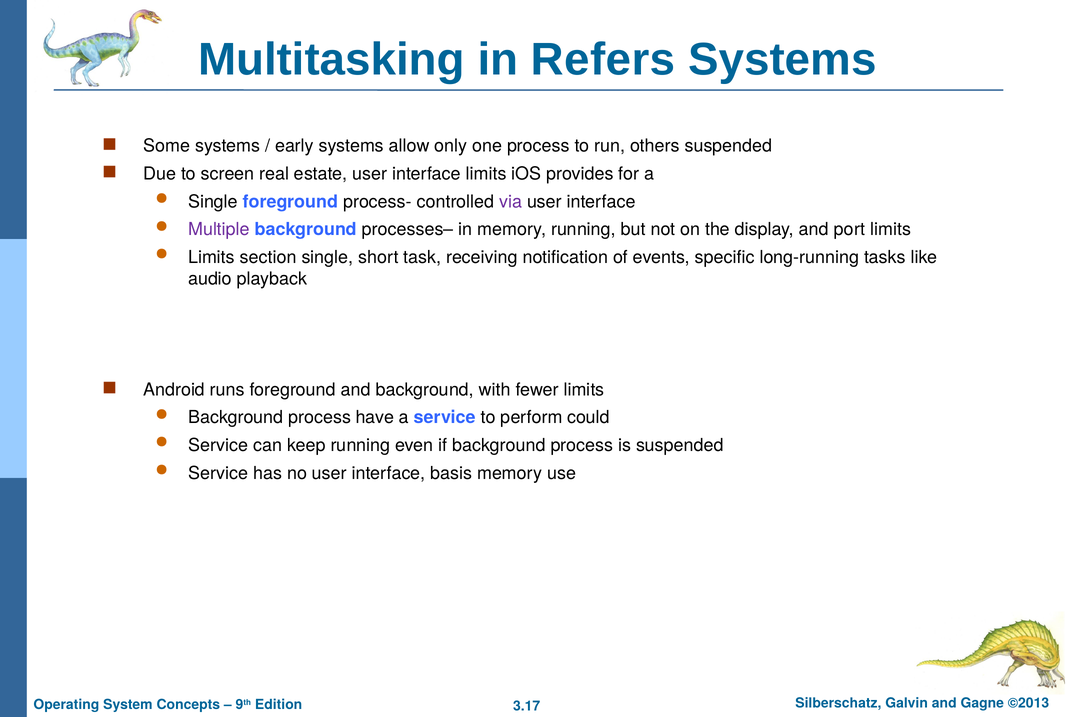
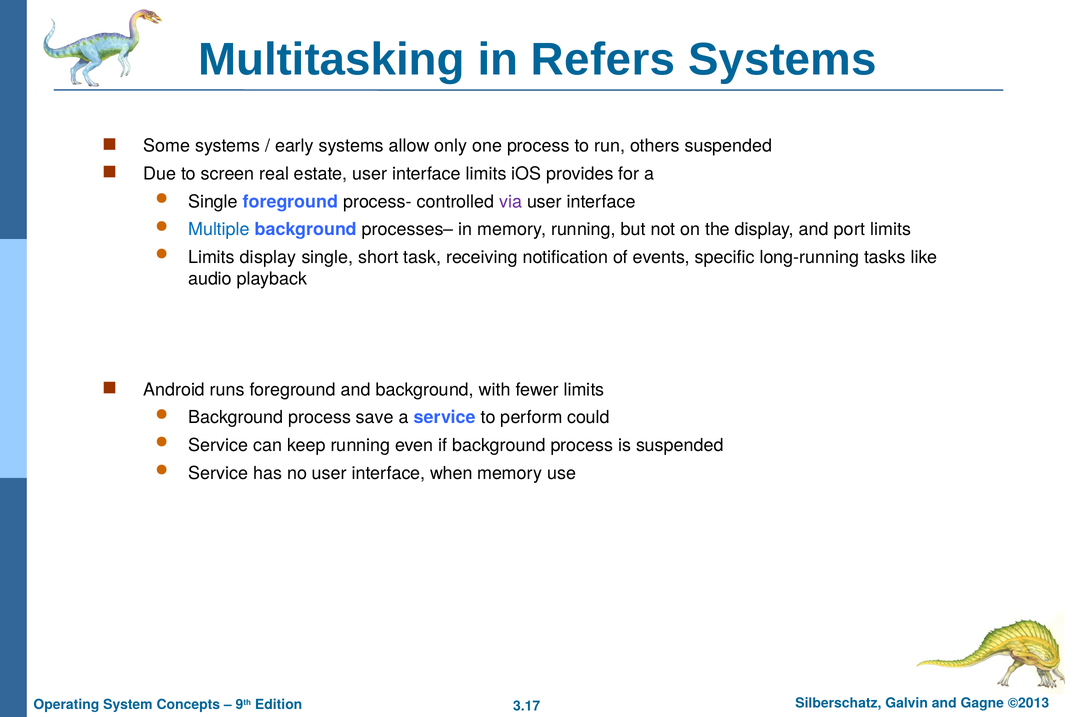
Multiple colour: purple -> blue (219, 229)
Limits section: section -> display (268, 257)
have: have -> save (375, 417)
basis: basis -> when (451, 473)
